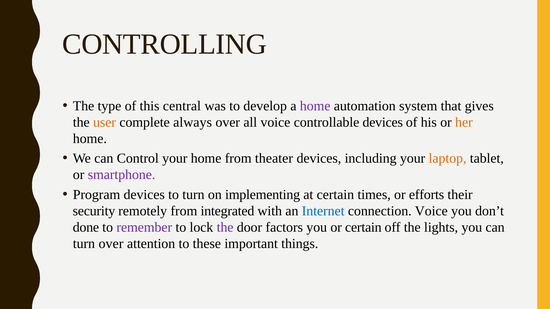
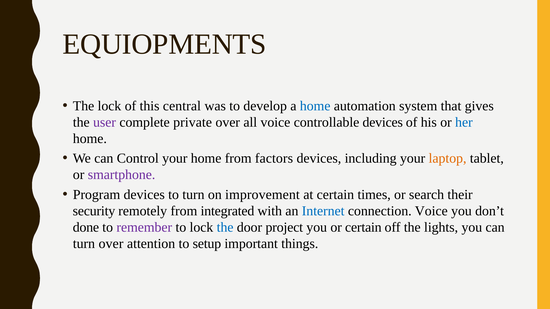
CONTROLLING: CONTROLLING -> EQUIOPMENTS (165, 44)
The type: type -> lock (109, 106)
home colour: purple -> blue (315, 106)
user colour: orange -> purple (105, 122)
always: always -> private (193, 122)
her colour: orange -> blue (464, 122)
theater: theater -> factors (274, 159)
implementing: implementing -> improvement (262, 195)
efforts: efforts -> search (427, 195)
the colour: purple -> blue (225, 227)
factors: factors -> project (284, 227)
these: these -> setup (207, 244)
